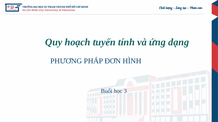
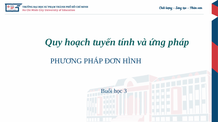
ứng dạng: dạng -> pháp (179, 42)
